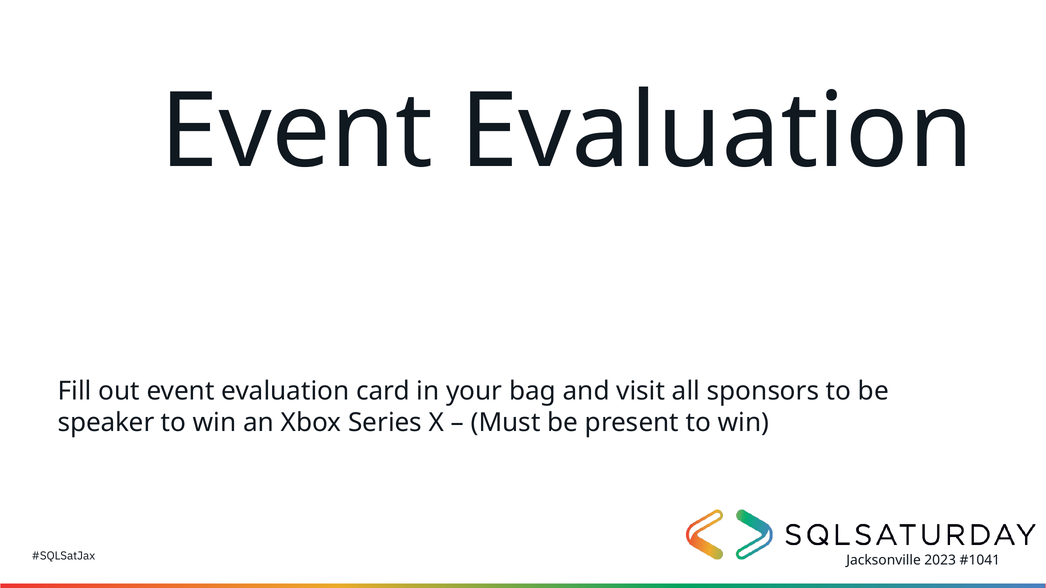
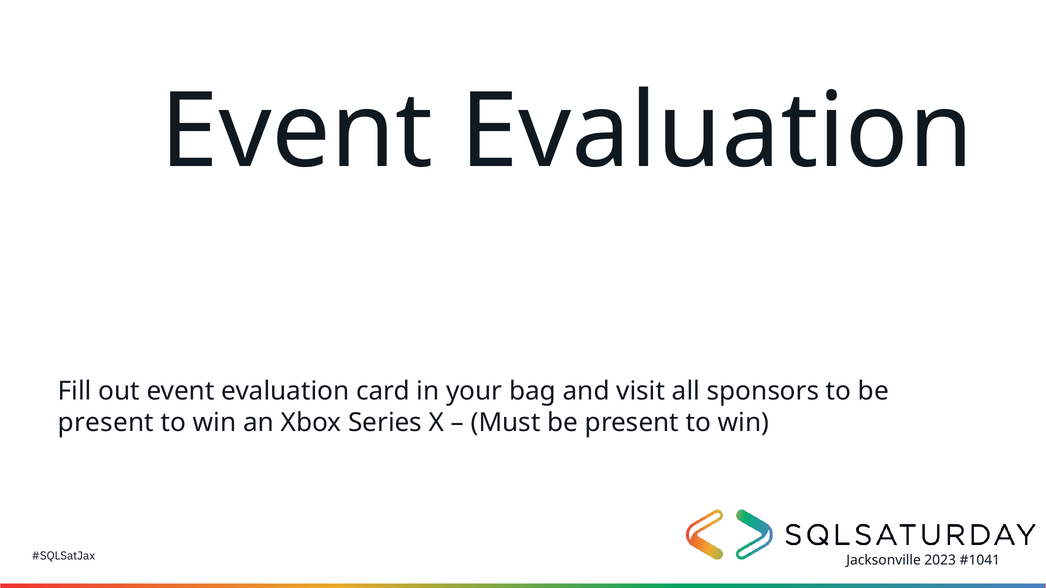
speaker: speaker -> present (106, 423)
